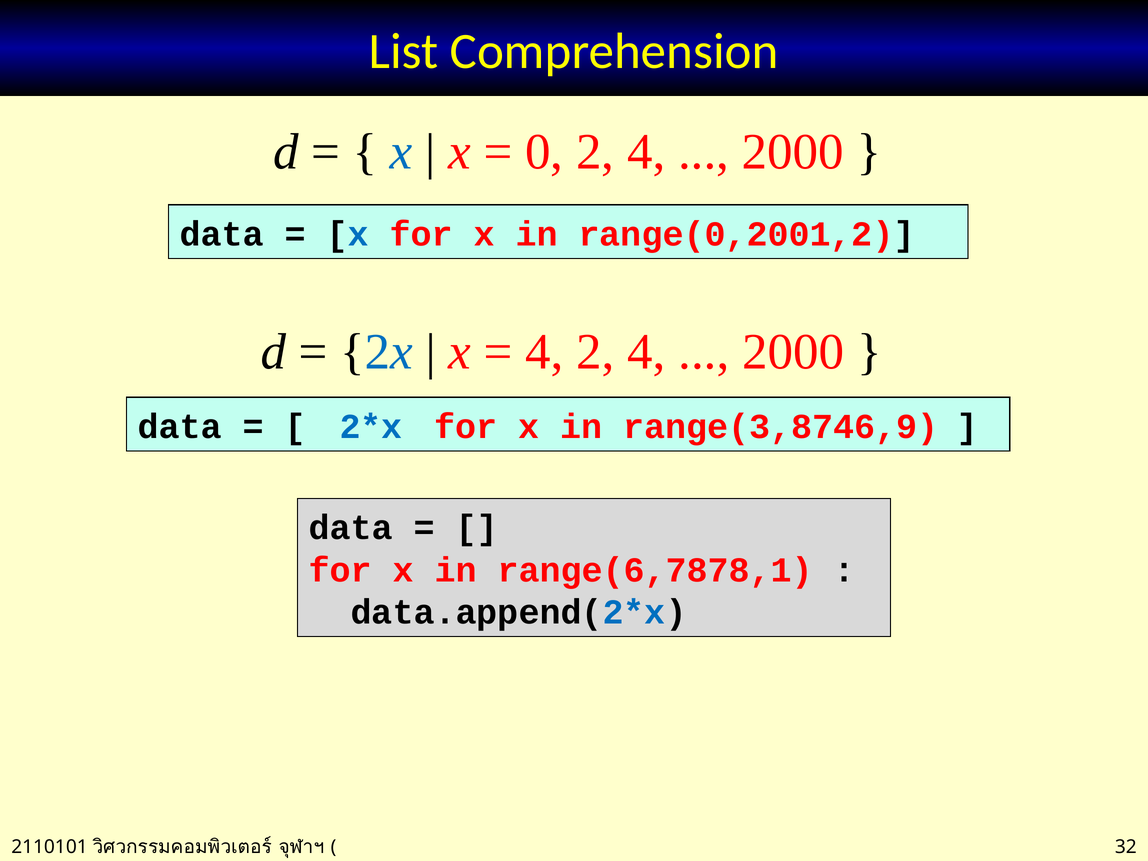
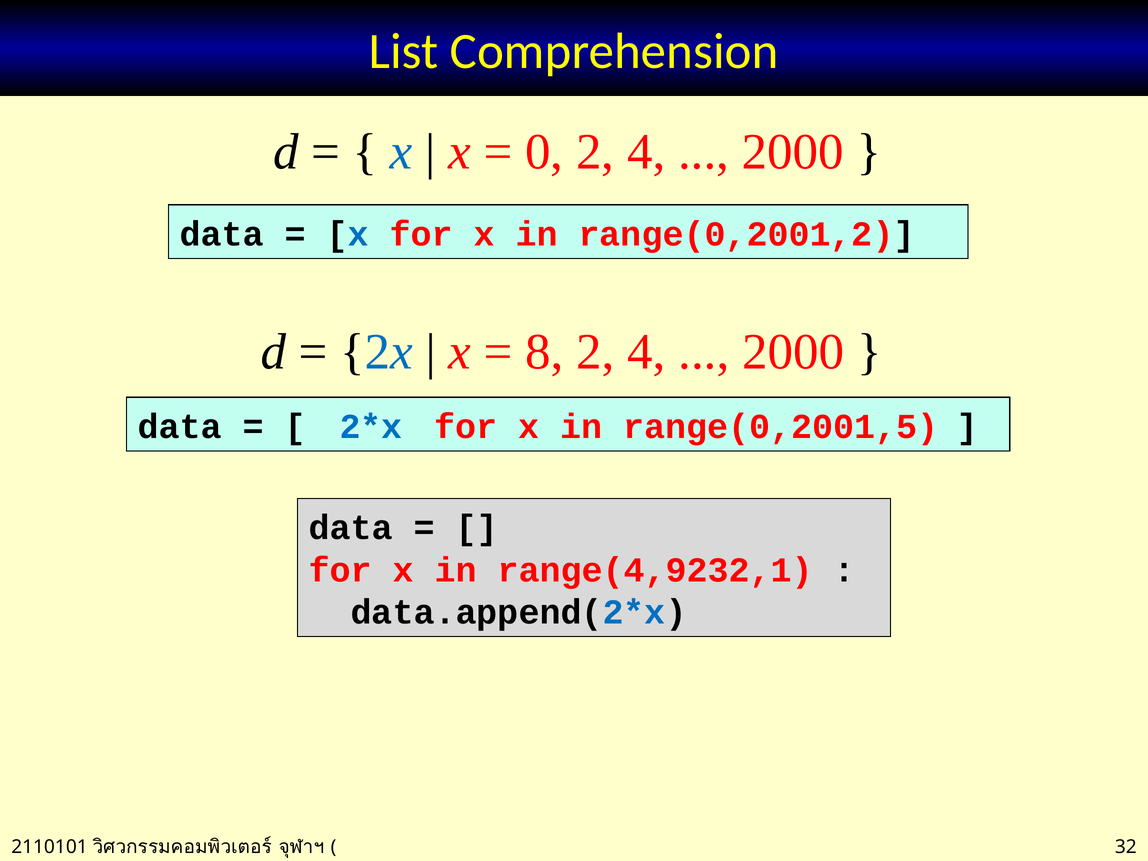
4: 4 -> 8 (544, 352)
range(3,8746,9: range(3,8746,9 -> range(0,2001,5 (781, 427)
range(6,7878,1: range(6,7878,1 -> range(4,9232,1 (655, 570)
